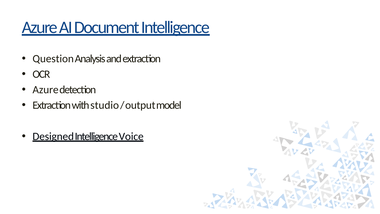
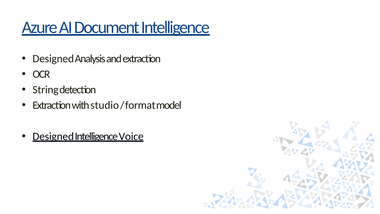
Question: Question -> Designed (53, 59)
Azure: Azure -> String (46, 90)
output: output -> format (140, 105)
